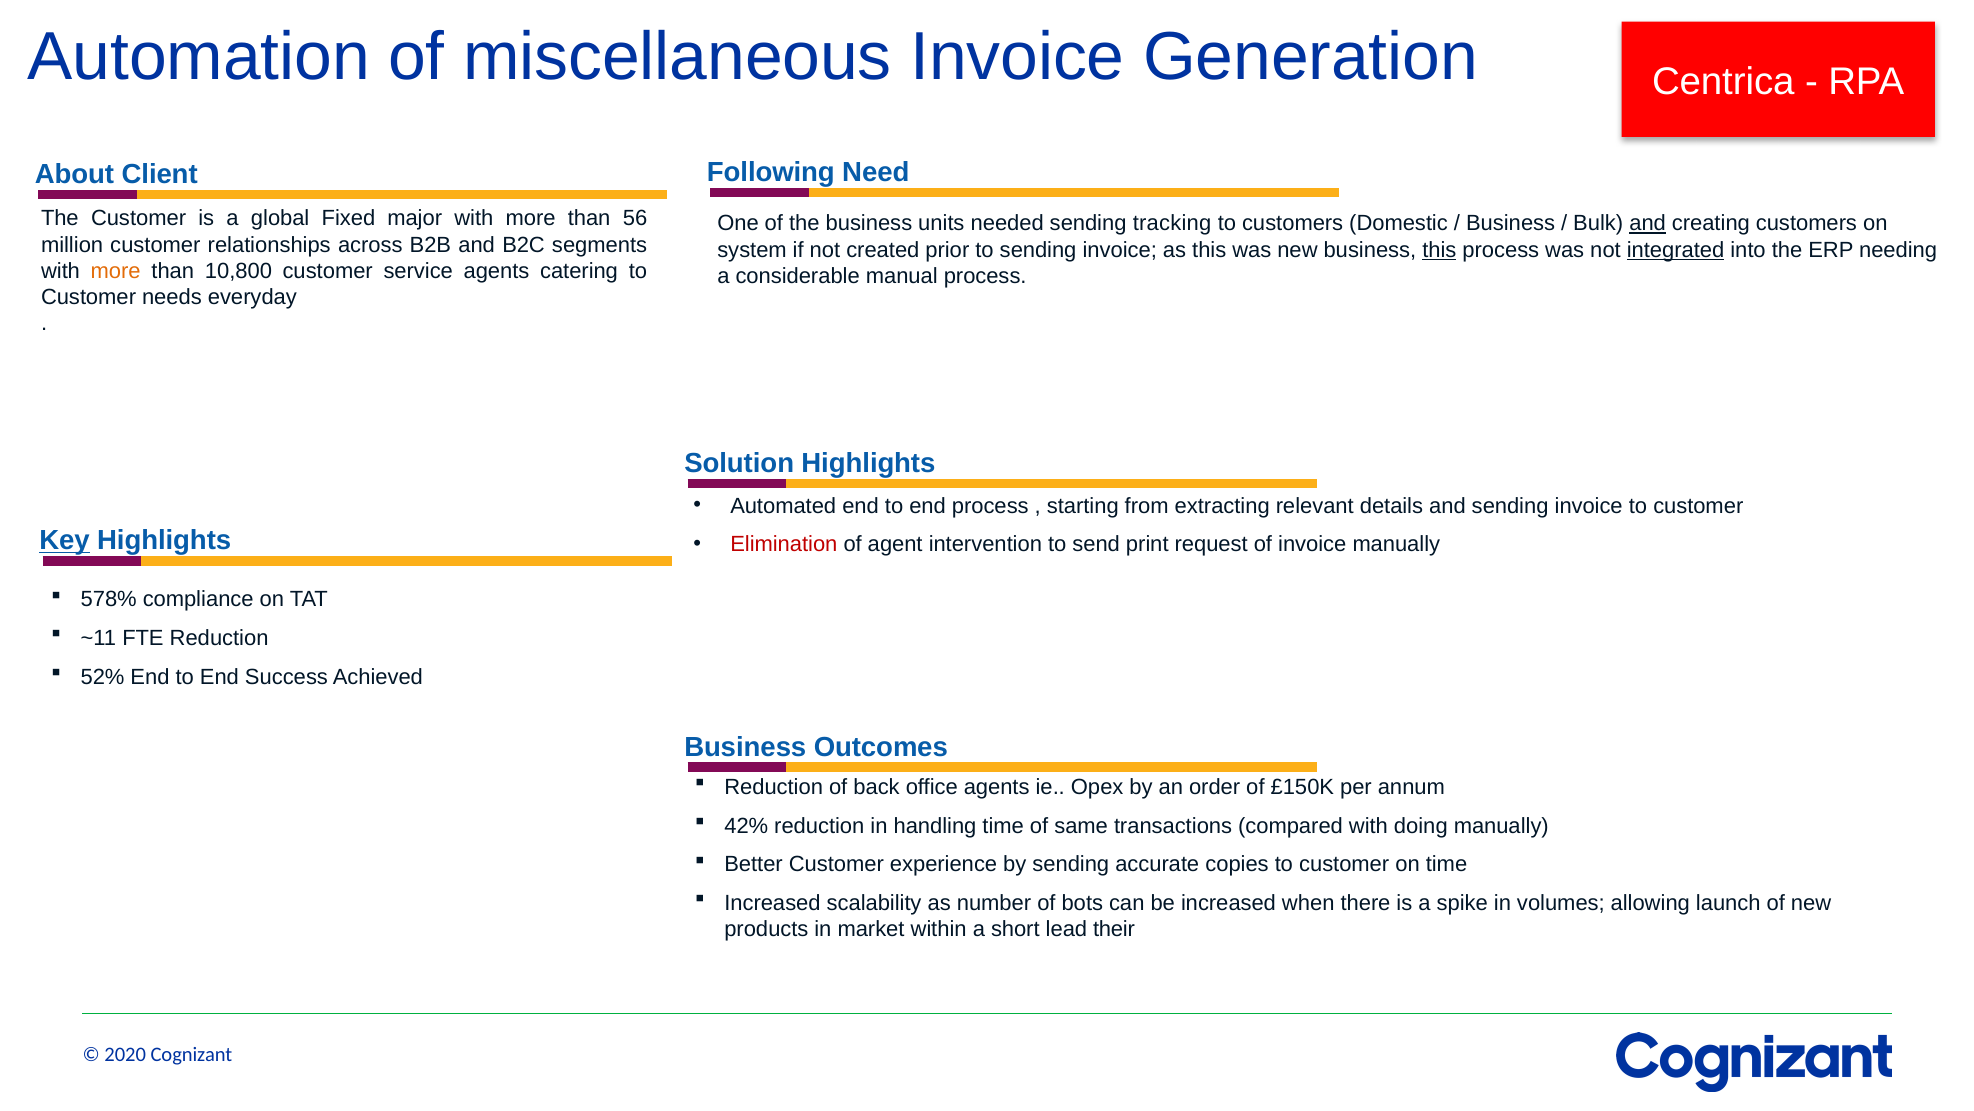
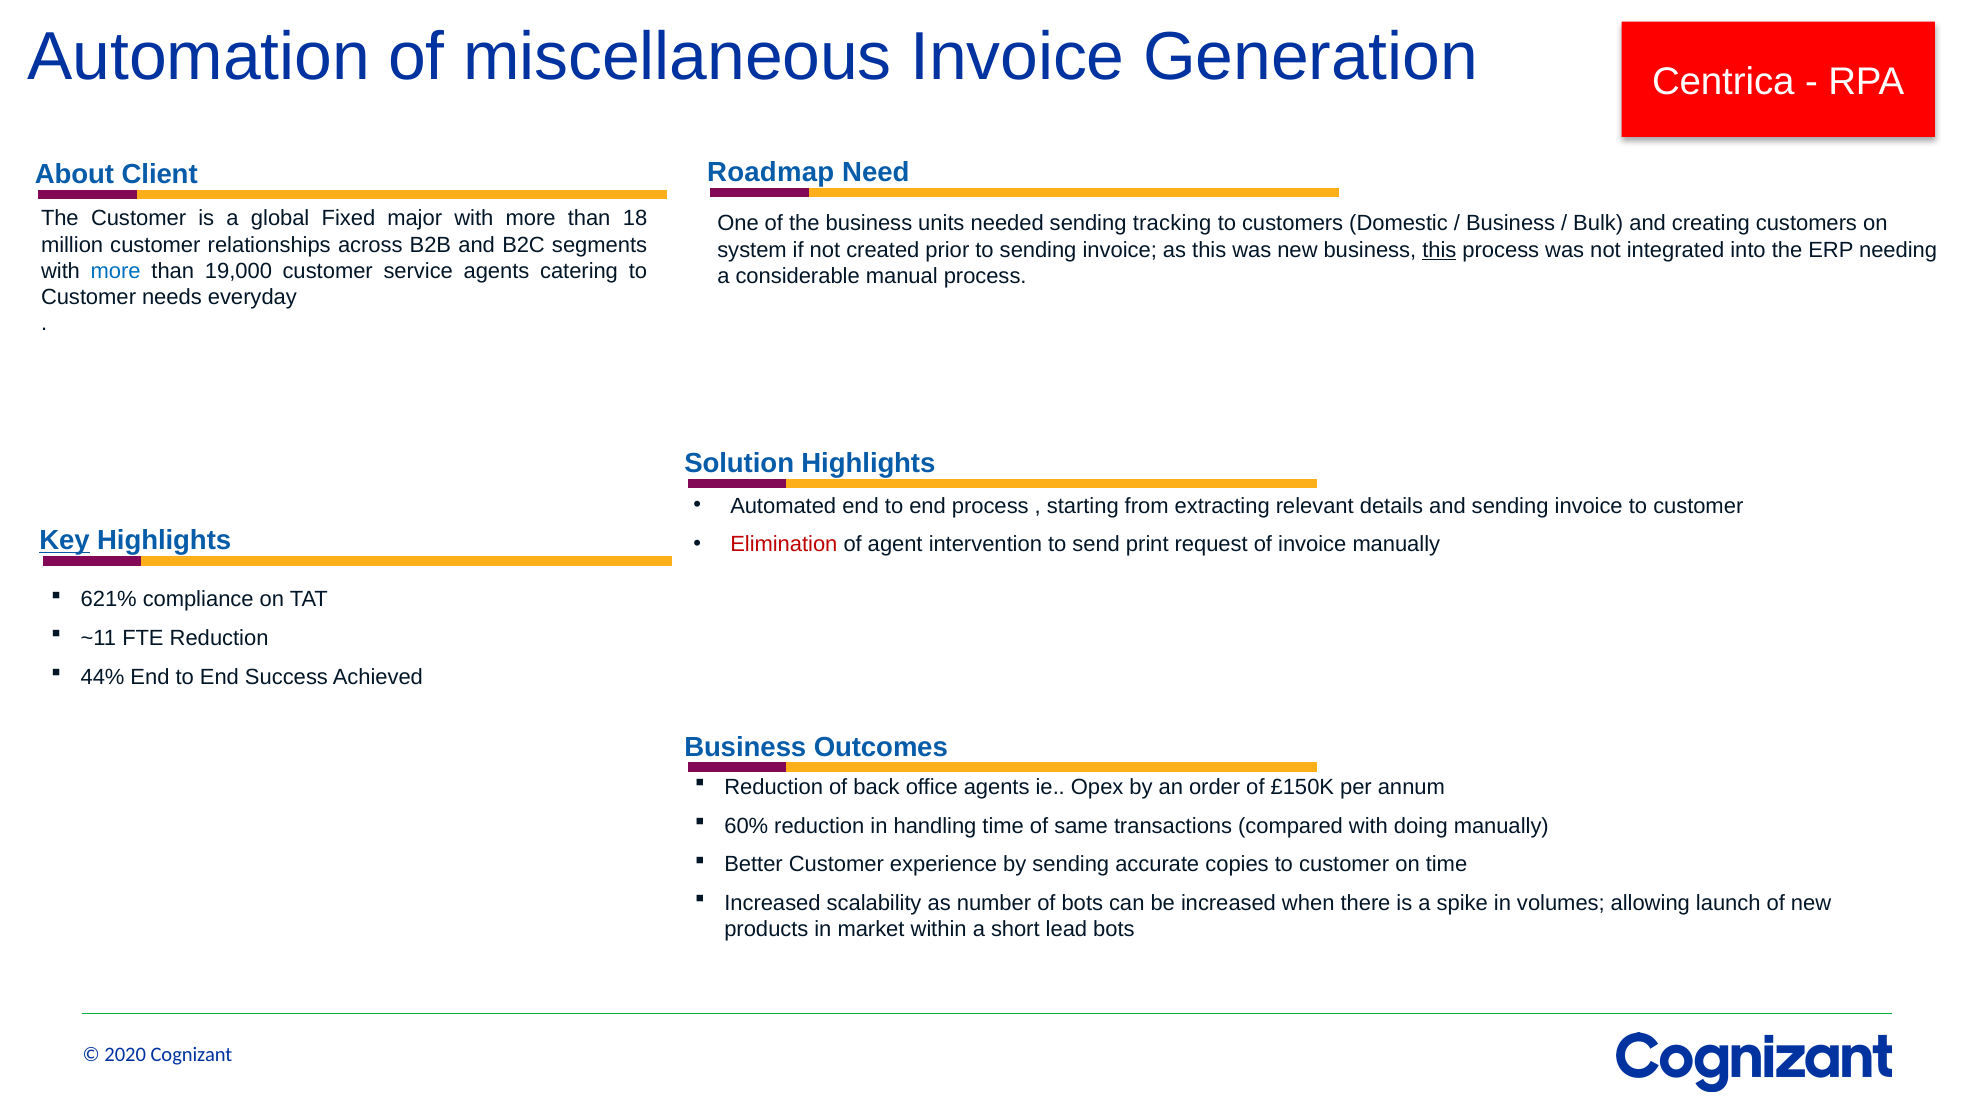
Following: Following -> Roadmap (771, 172)
56: 56 -> 18 (635, 218)
and underline: present -> none (1648, 223)
integrated underline: present -> none (1676, 250)
more colour: orange -> blue (116, 271)
10,800: 10,800 -> 19,000 (238, 271)
578%: 578% -> 621% (109, 599)
52%: 52% -> 44% (103, 676)
42%: 42% -> 60% (746, 825)
lead their: their -> bots (1114, 929)
